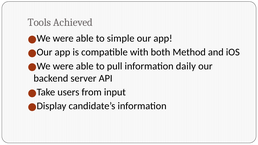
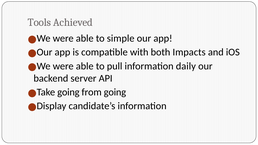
Method: Method -> Impacts (189, 52)
users: users -> going (68, 92)
from input: input -> going (115, 92)
